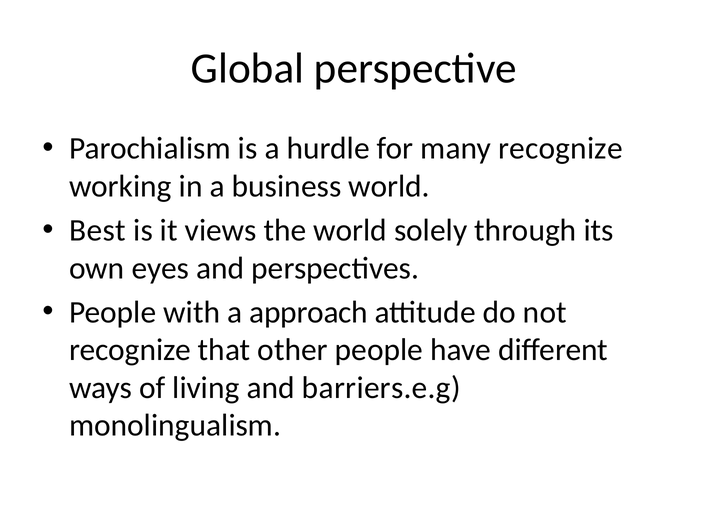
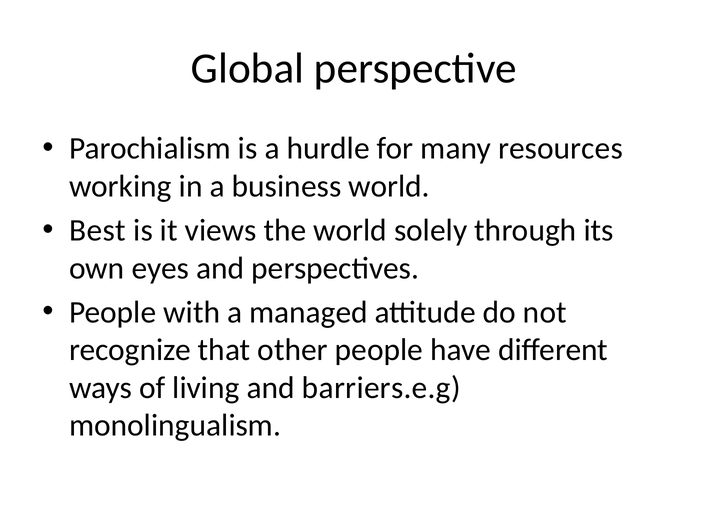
many recognize: recognize -> resources (560, 149)
approach: approach -> managed (309, 312)
